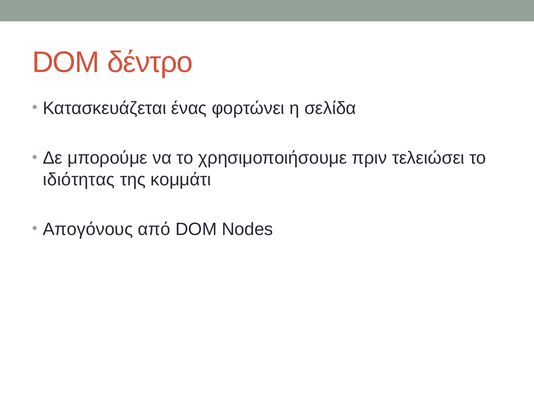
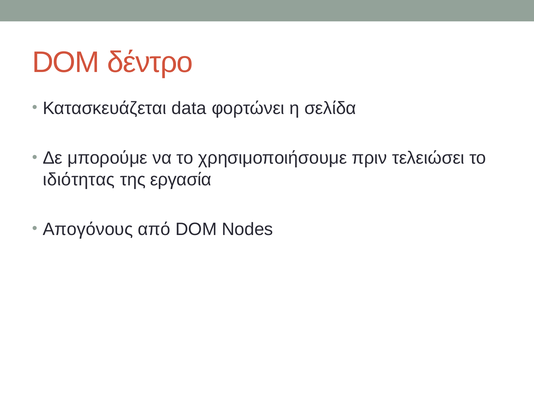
ένας: ένας -> data (189, 108)
κομμάτι: κομμάτι -> εργασία (181, 179)
